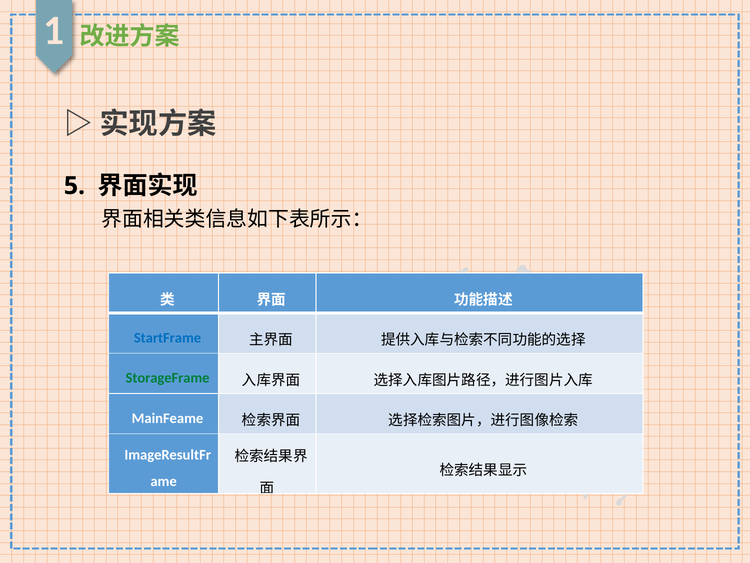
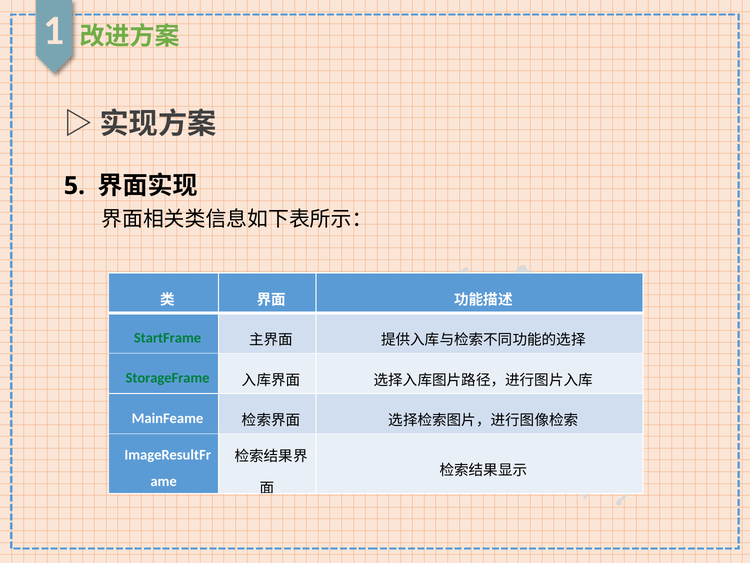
StartFrame colour: blue -> green (168, 337)
